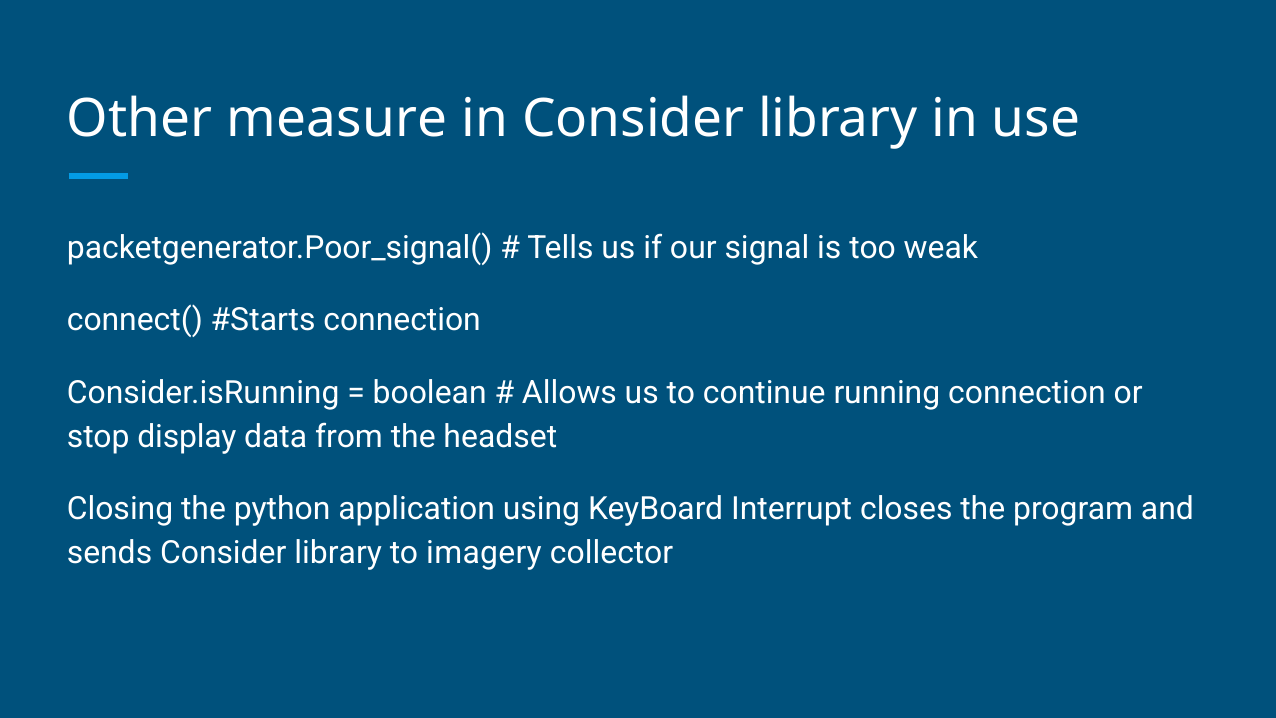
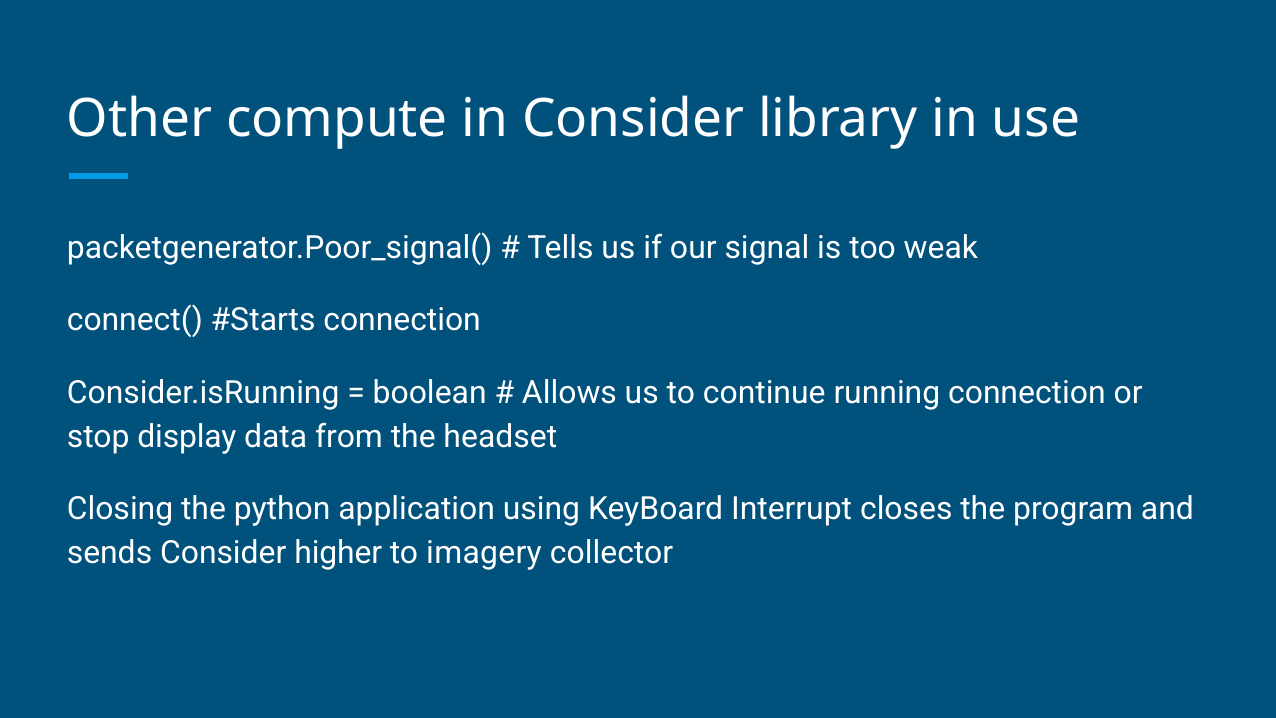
measure: measure -> compute (337, 119)
sends Consider library: library -> higher (338, 553)
